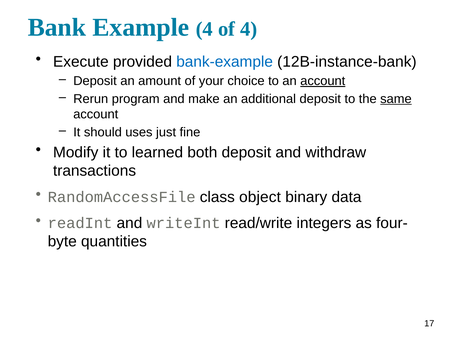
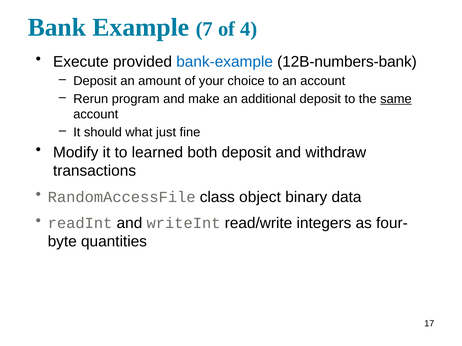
Example 4: 4 -> 7 (204, 29)
12B-instance-bank: 12B-instance-bank -> 12B-numbers-bank (347, 62)
account underline: present -> none (323, 81)
uses: uses -> what (139, 132)
